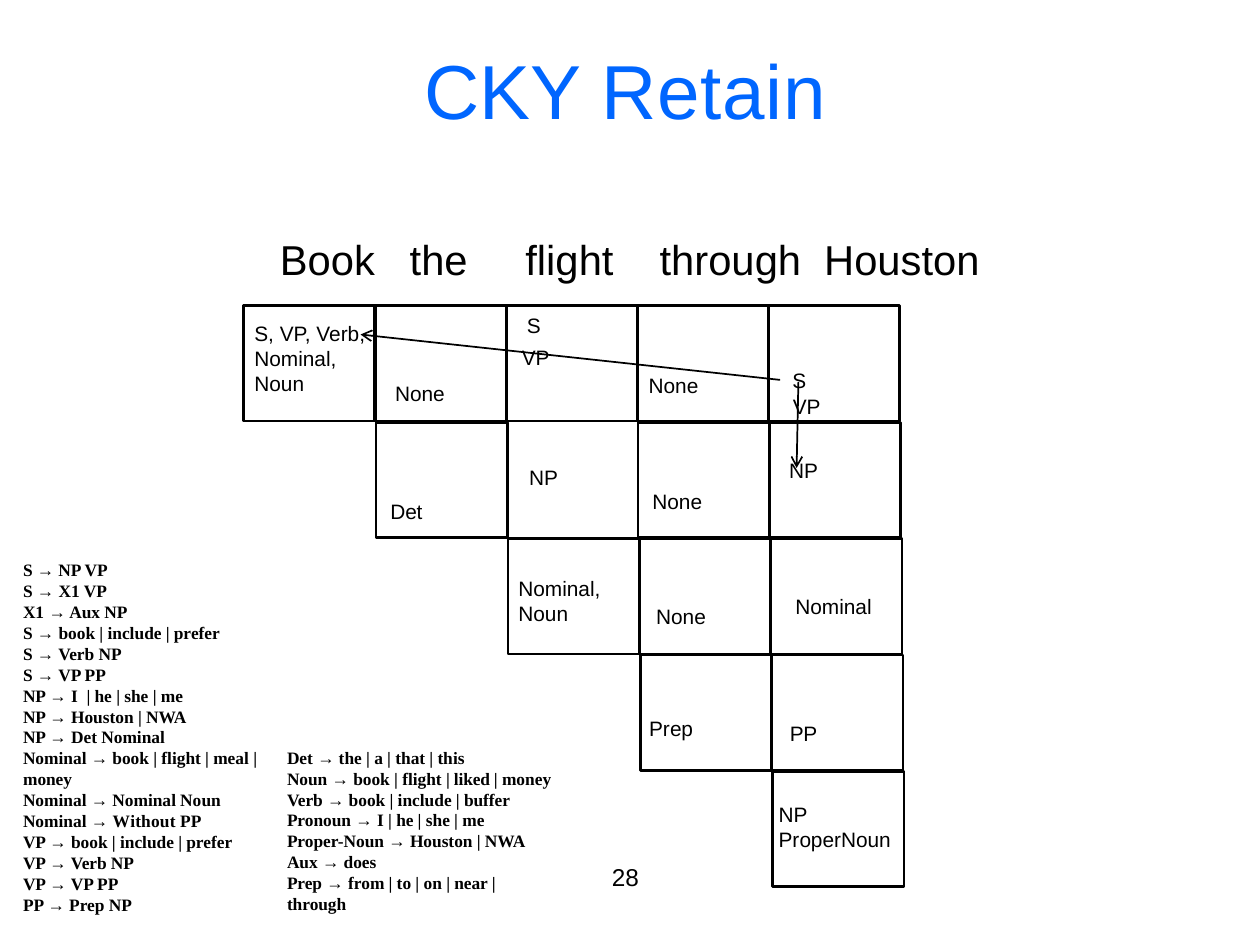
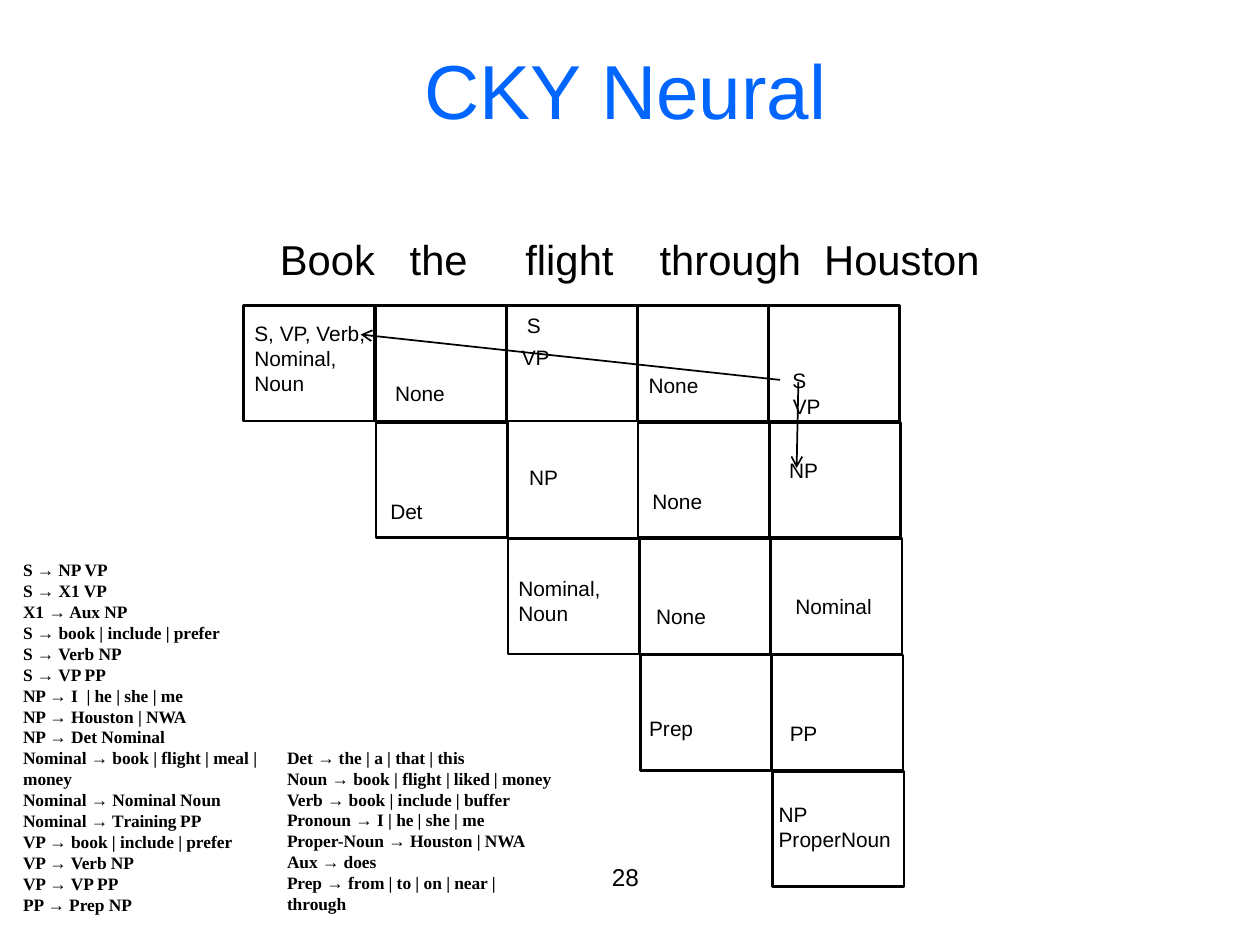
Retain: Retain -> Neural (714, 94)
Without: Without -> Training (144, 821)
